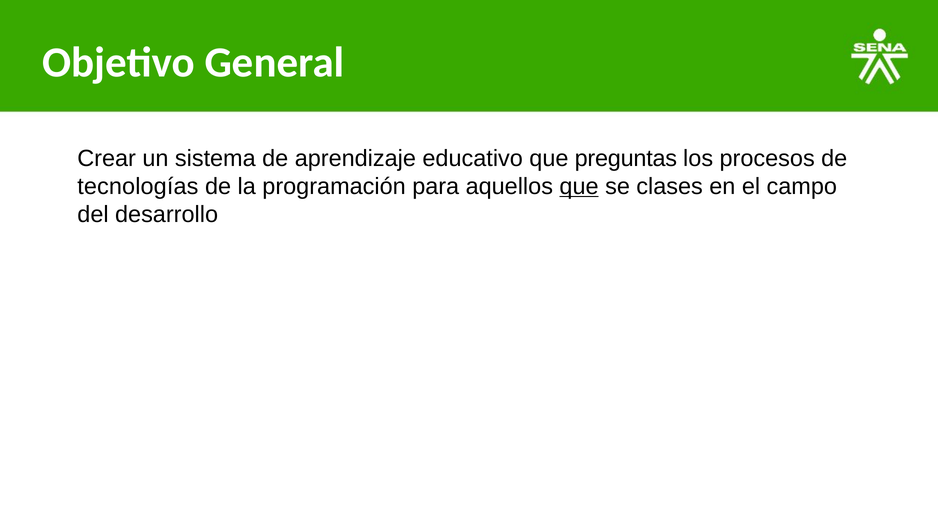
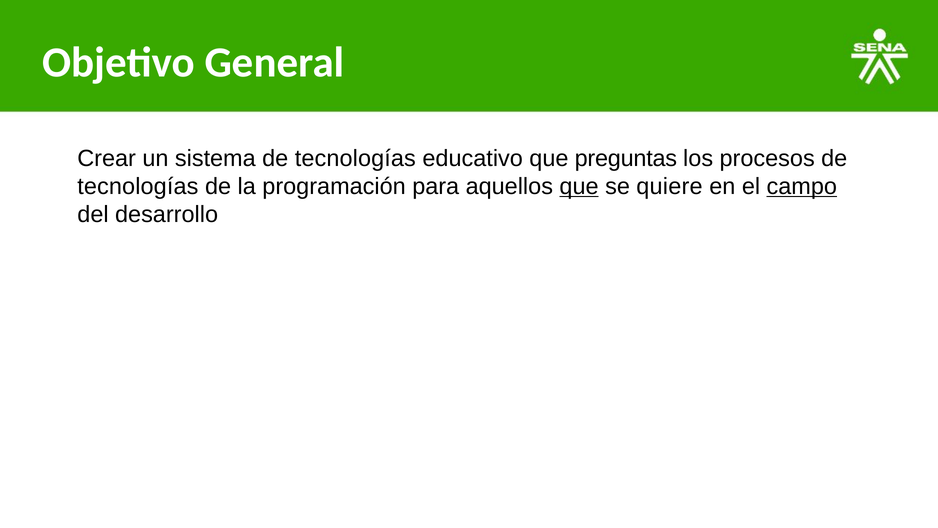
sistema de aprendizaje: aprendizaje -> tecnologías (355, 158)
clases: clases -> quiere (669, 186)
campo underline: none -> present (802, 186)
